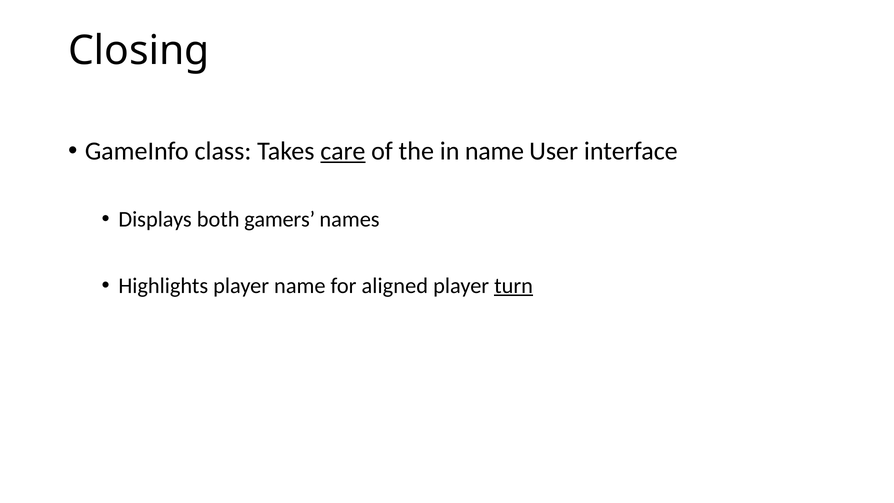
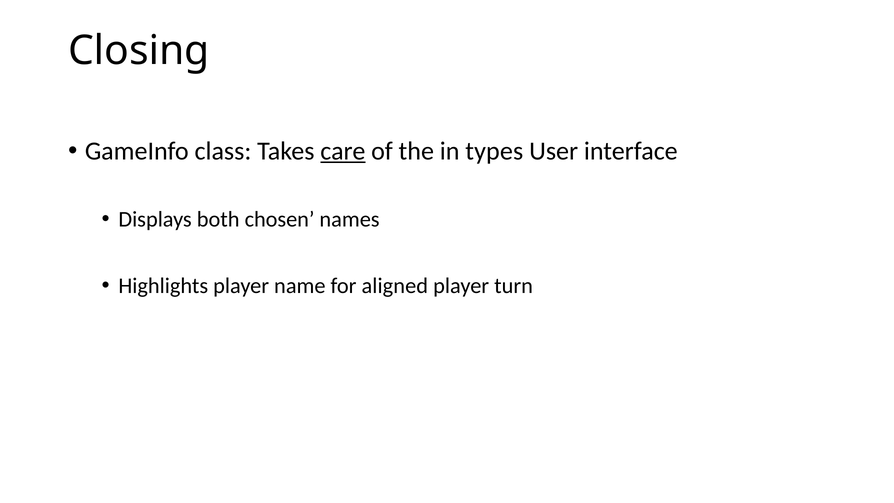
in name: name -> types (494, 151)
gamers: gamers -> chosen (280, 219)
turn underline: present -> none (514, 286)
